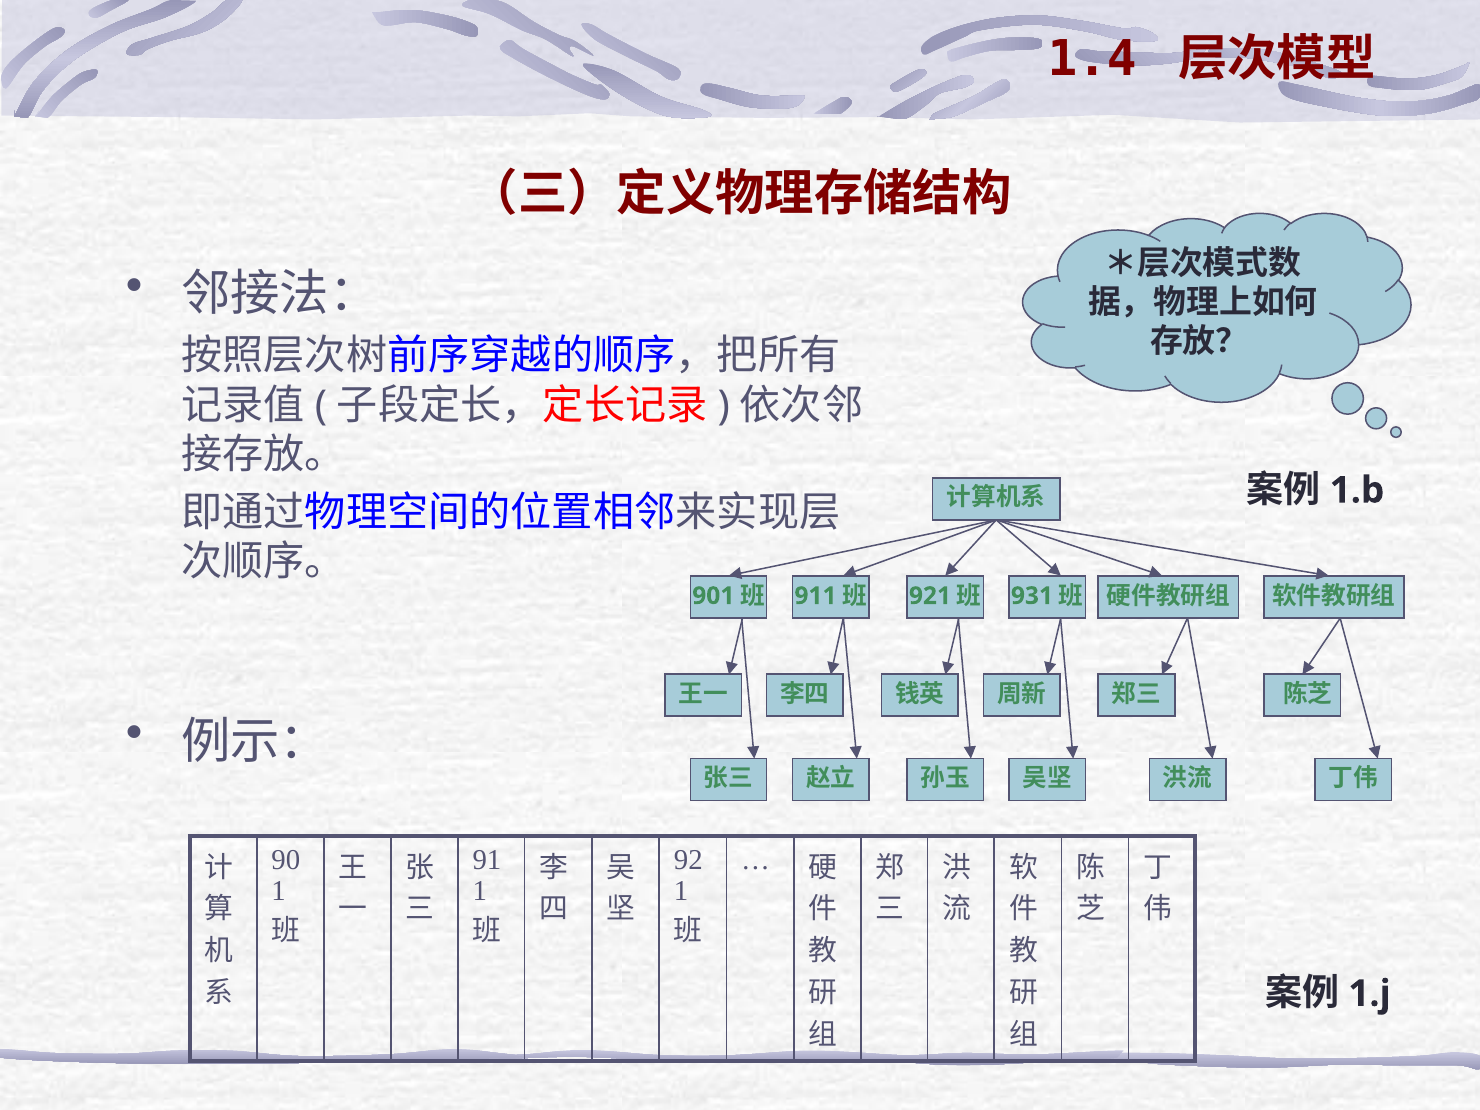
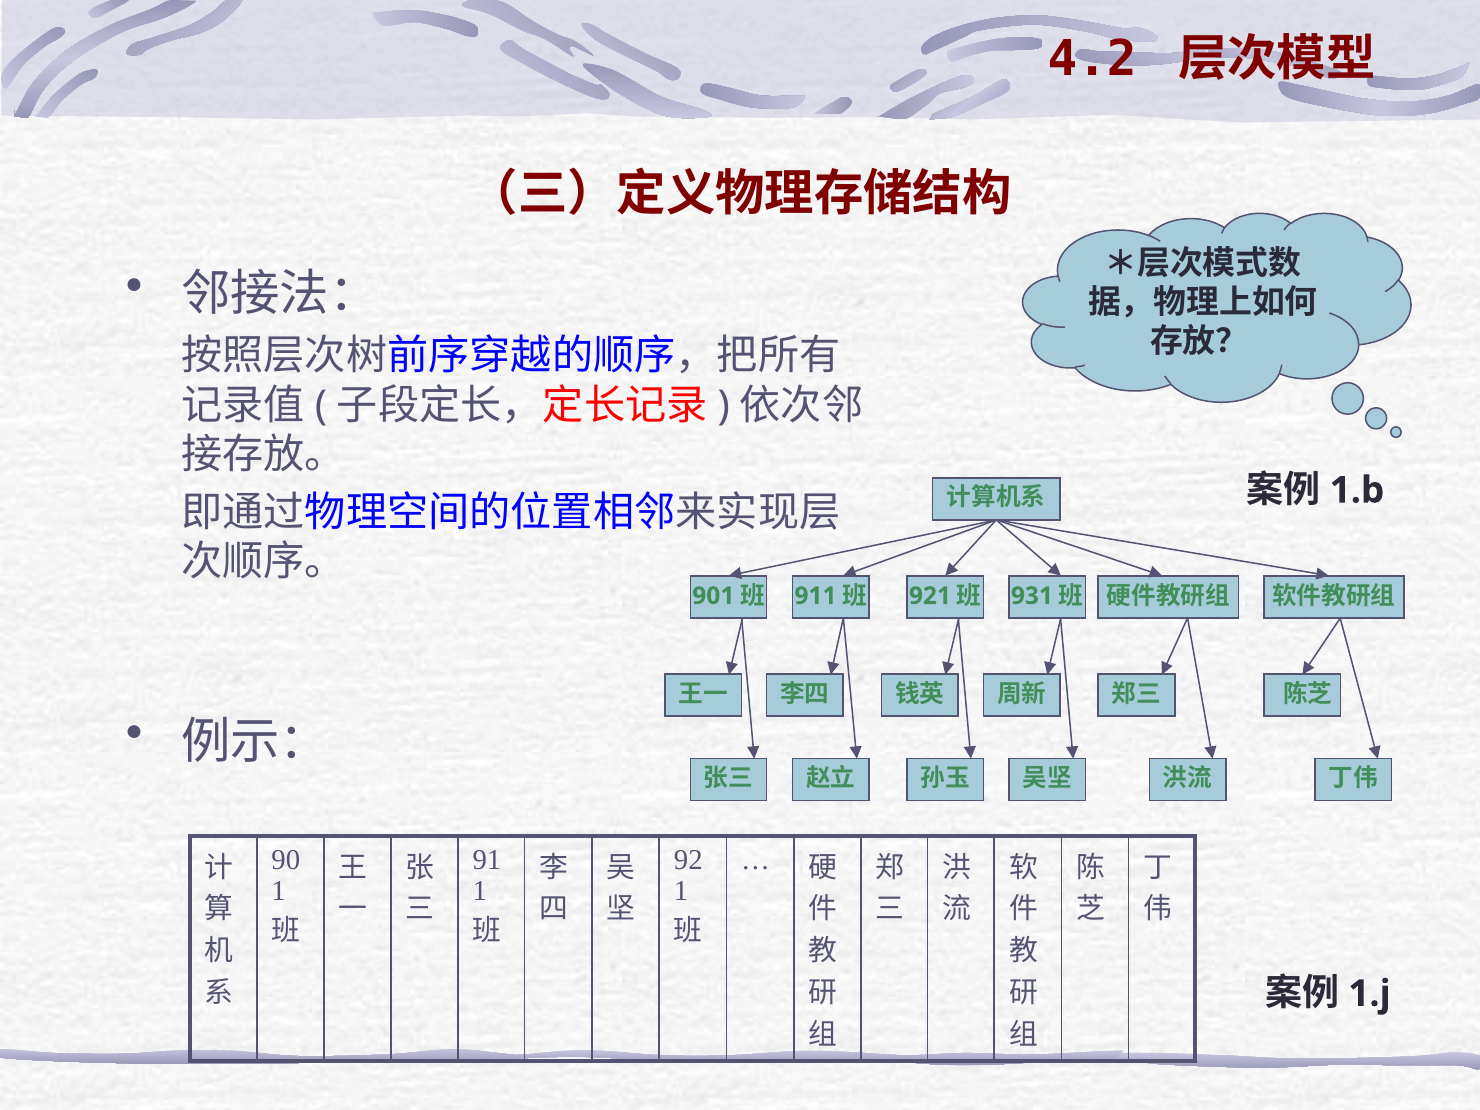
1.4: 1.4 -> 4.2 (1092, 59)
